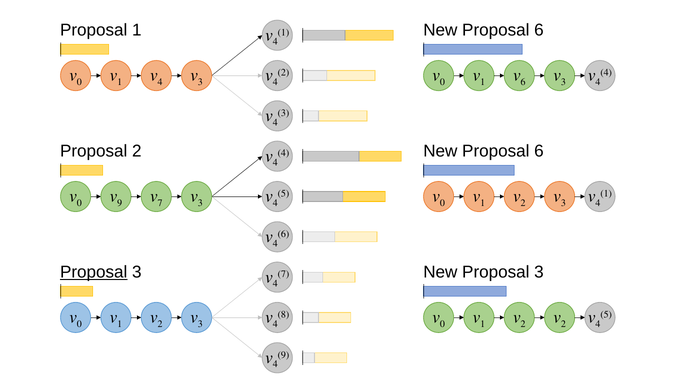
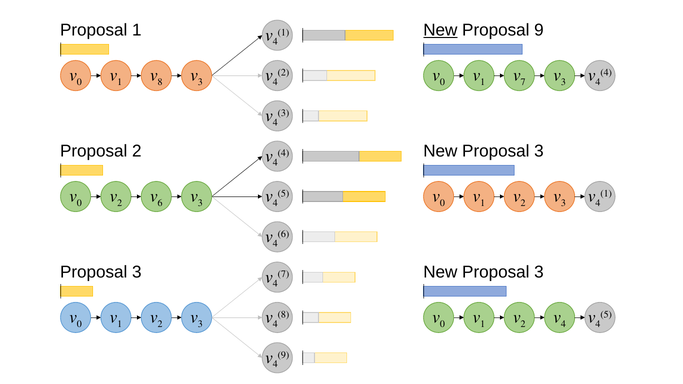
New underline: none -> present (440, 30)
6: 6 -> 9 (539, 30)
4: 4 -> 8 (160, 82)
6: 6 -> 7 (523, 82)
6: 6 -> 3 (539, 151)
9: 9 -> 2 (120, 203)
7: 7 -> 6 (160, 203)
Proposal underline: present -> none (94, 272)
2: 2 -> 4 (563, 324)
